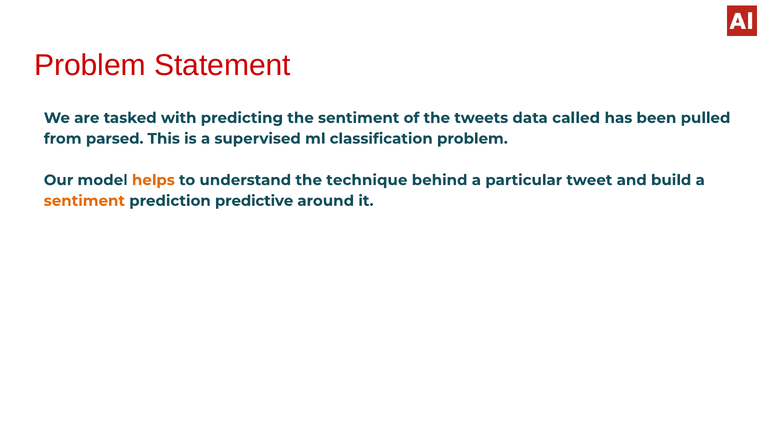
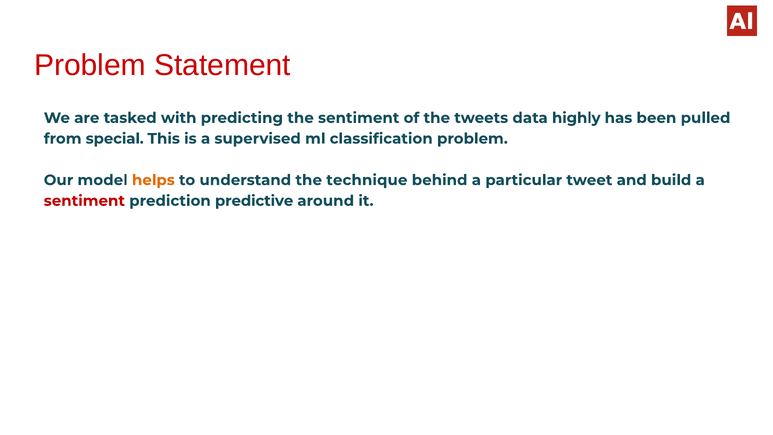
called: called -> highly (576, 118)
parsed: parsed -> special (115, 139)
sentiment colour: orange -> red (84, 201)
